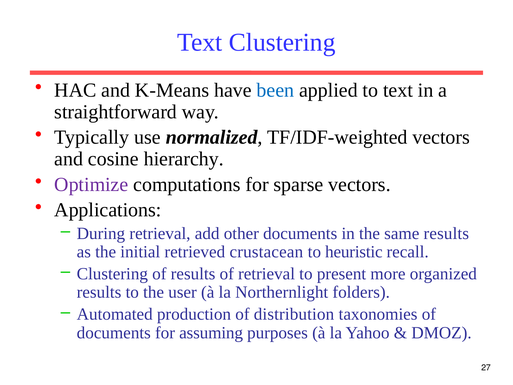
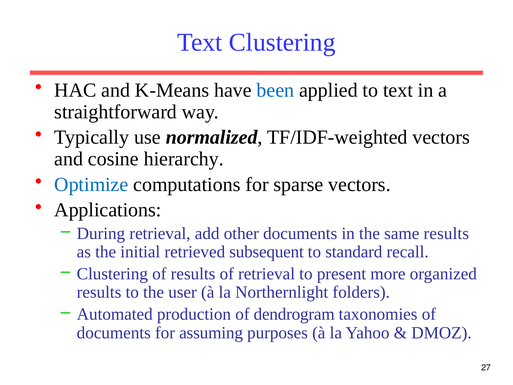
Optimize colour: purple -> blue (91, 184)
crustacean: crustacean -> subsequent (267, 252)
heuristic: heuristic -> standard (354, 252)
distribution: distribution -> dendrogram (294, 314)
